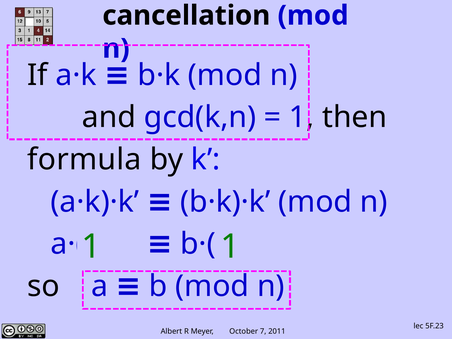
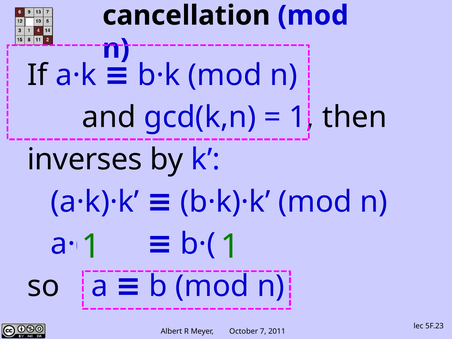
formula: formula -> inverses (85, 160)
